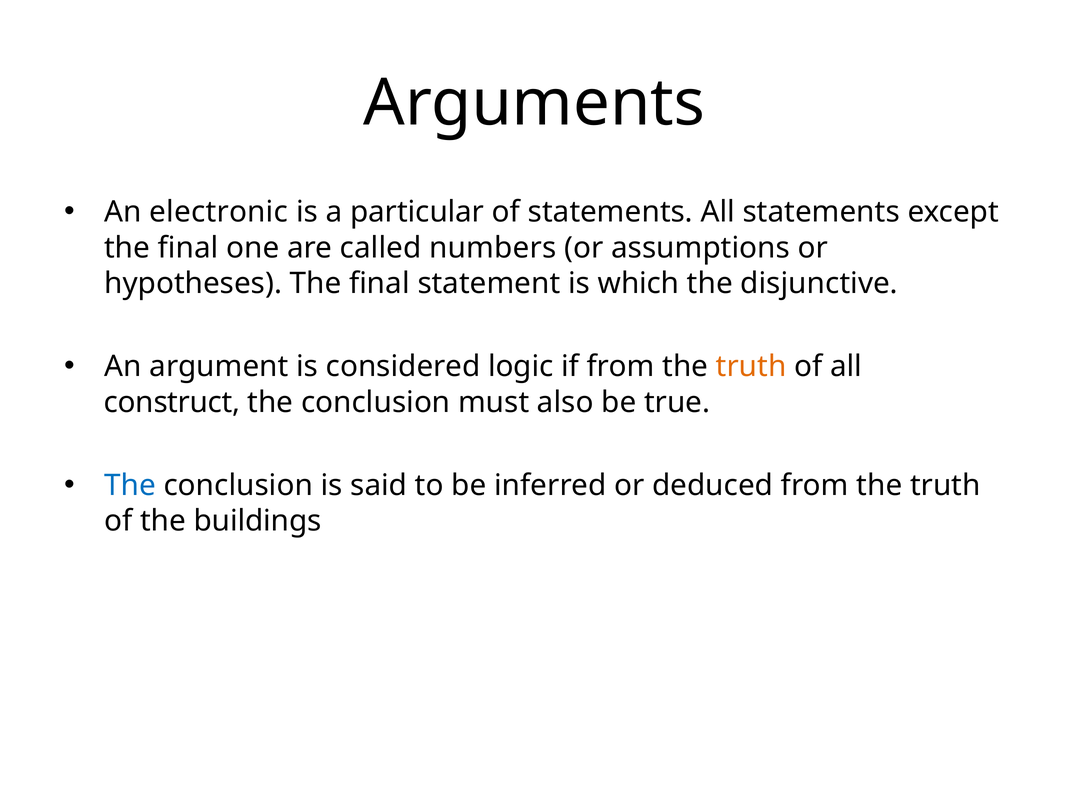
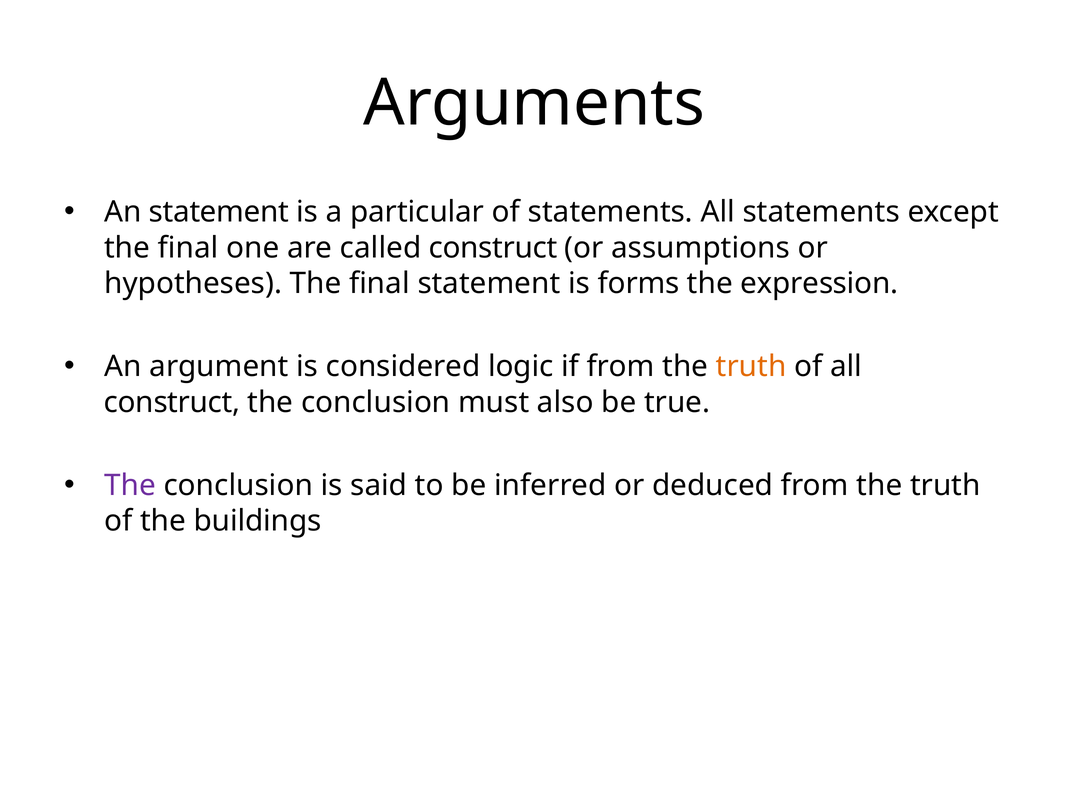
An electronic: electronic -> statement (219, 212)
called numbers: numbers -> construct (493, 248)
which: which -> forms (639, 284)
disjunctive: disjunctive -> expression (819, 284)
The colour: blue -> purple (130, 486)
